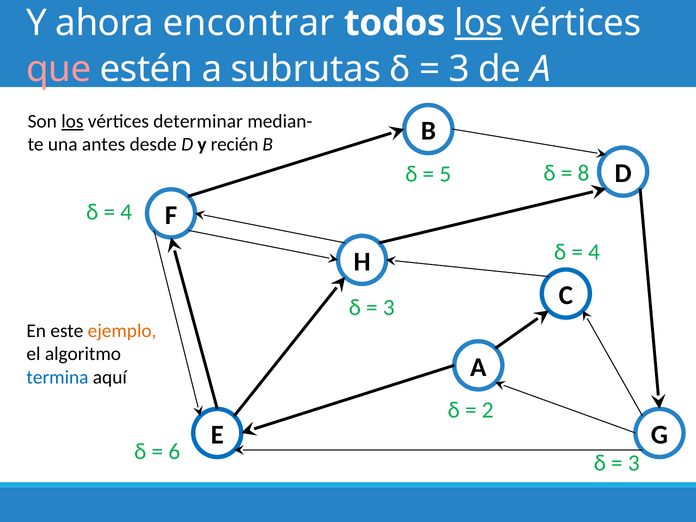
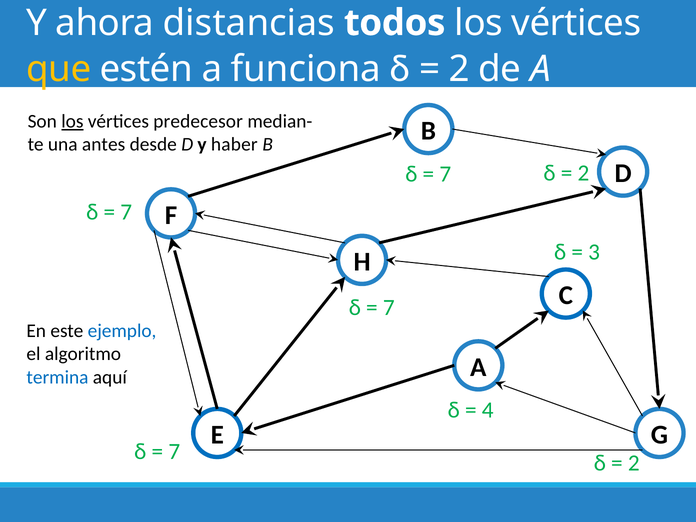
encontrar: encontrar -> distancias (249, 23)
los underline: present -> none (479, 23)
que colour: pink -> yellow (59, 69)
subrutas: subrutas -> funciona (306, 69)
3: 3 -> 2 (459, 69)
determinar: determinar -> predecesor (198, 121)
recién: recién -> haber (234, 145)
8: 8 -> 2 (583, 173)
5: 5 -> 7 (445, 174)
4: 4 -> 7 (126, 212)
4: 4 -> 3 (594, 252)
3: 3 -> 7 (389, 308)
ejemplo colour: orange -> blue (122, 331)
2: 2 -> 4 (488, 410)
6: 6 -> 7 (174, 451)
3: 3 -> 2 (634, 463)
